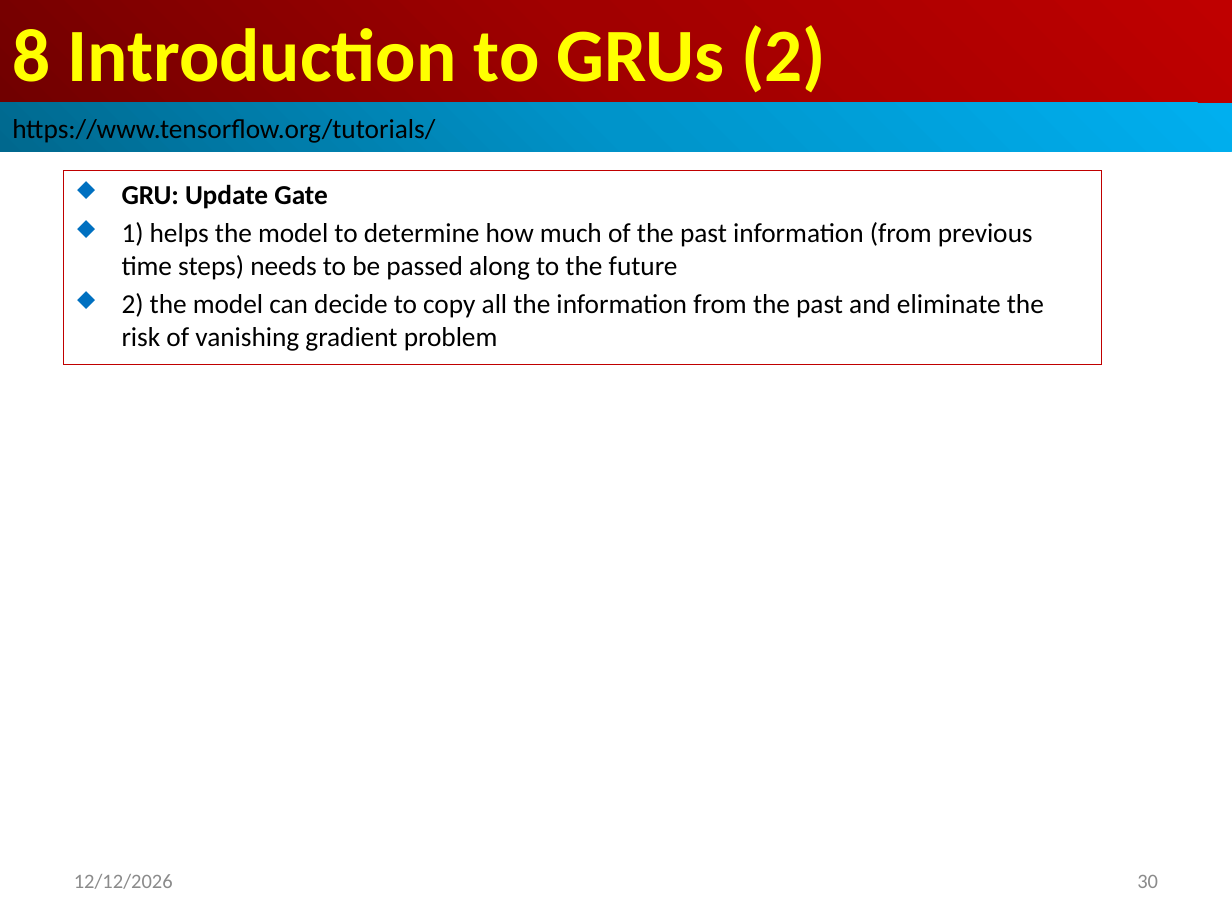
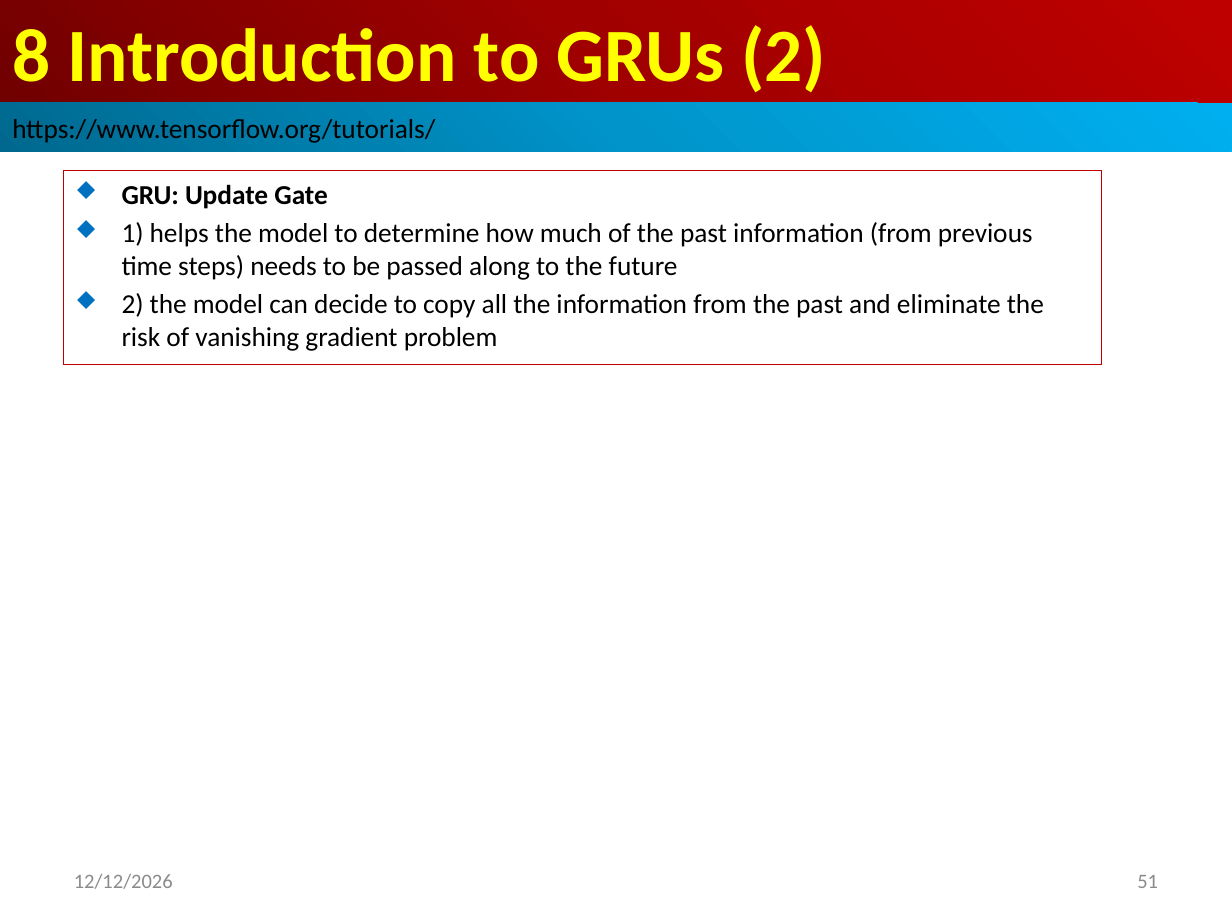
30: 30 -> 51 (1148, 882)
